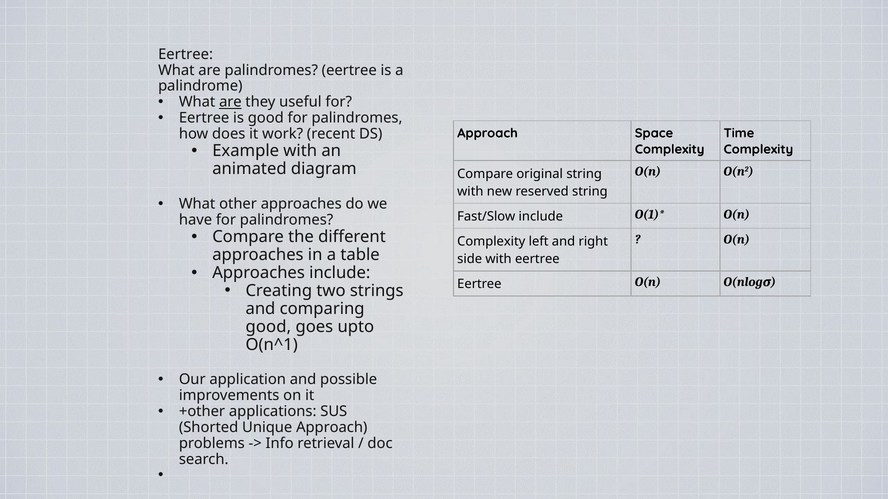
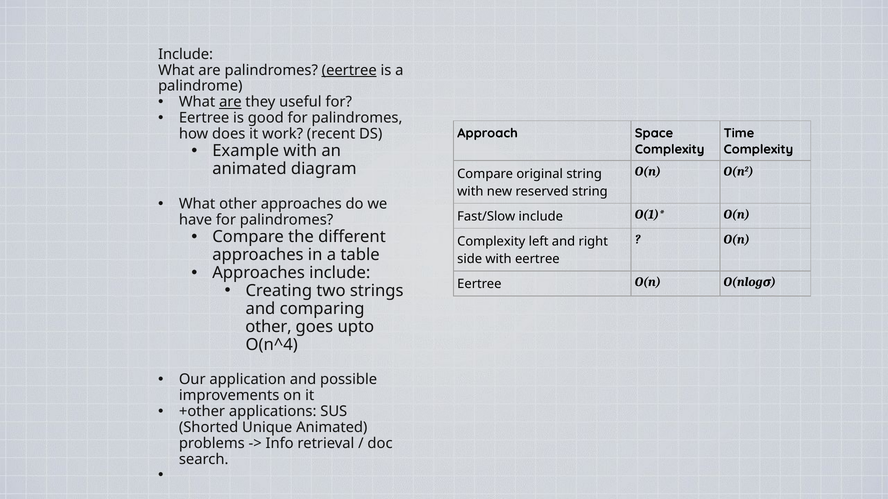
Eertree: Eertree -> Include (186, 54)
eertree underline: none -> present (349, 70)
good: good -> other (268, 327)
O(n^1: O(n^1 -> O(n^4 (272, 345)
Unique Approach: Approach -> Animated (332, 428)
